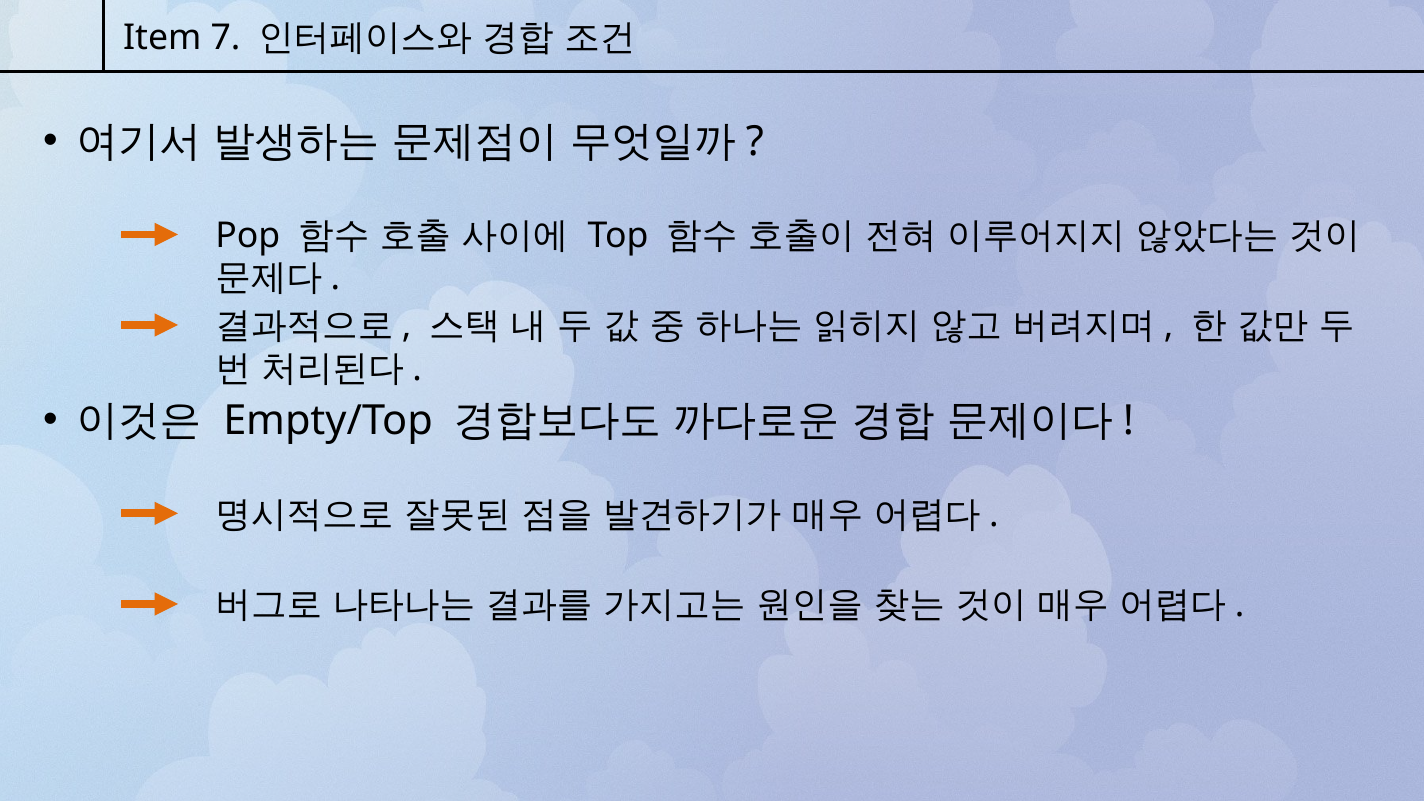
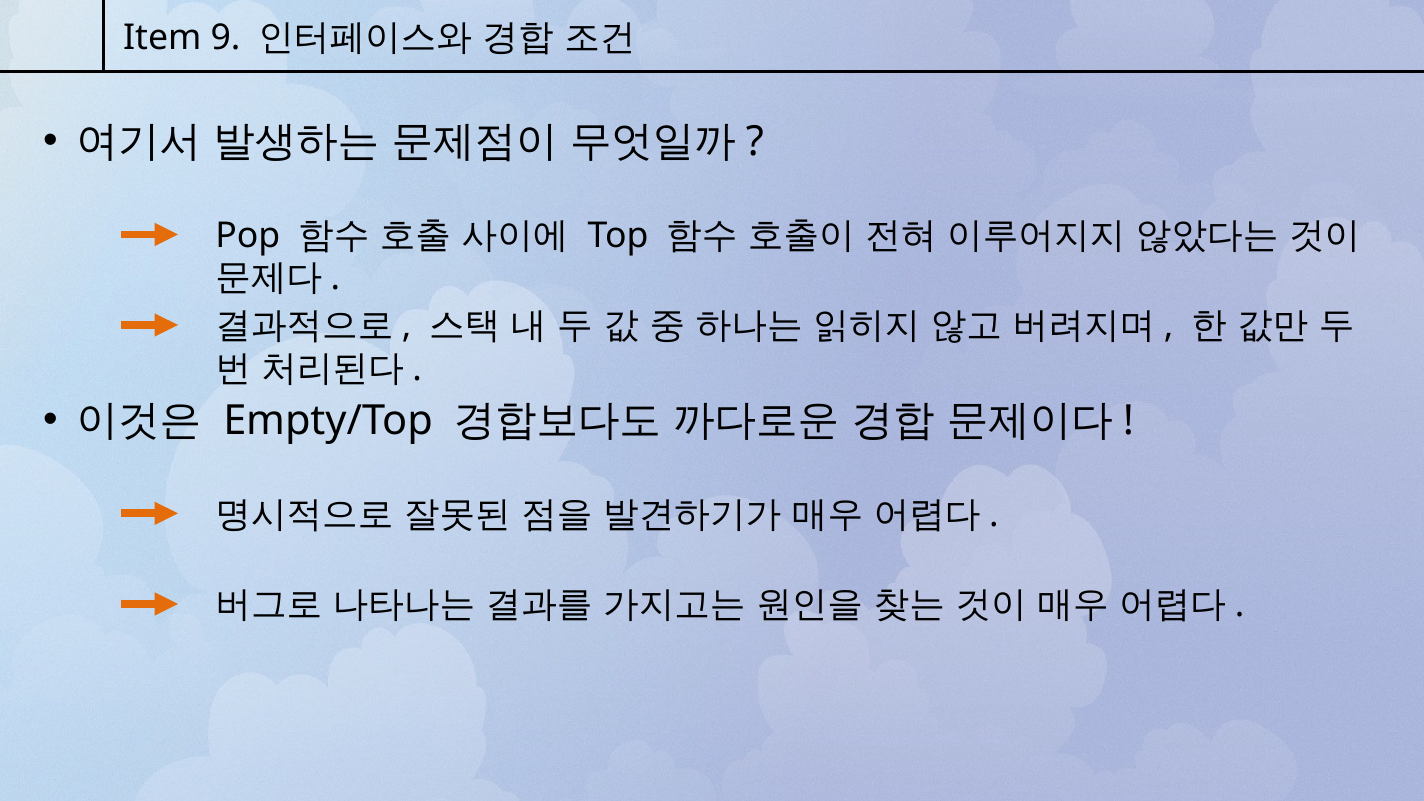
7: 7 -> 9 (226, 38)
